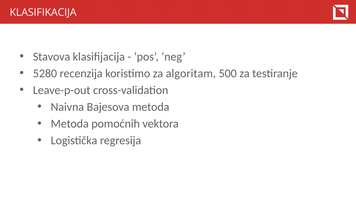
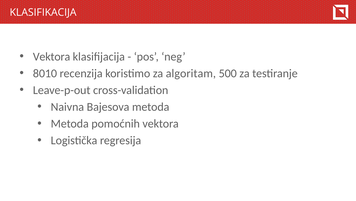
Stavova: Stavova -> Vektora (52, 56)
5280: 5280 -> 8010 (45, 73)
